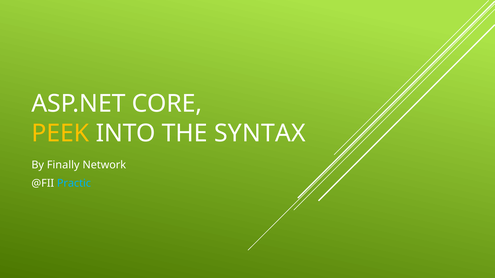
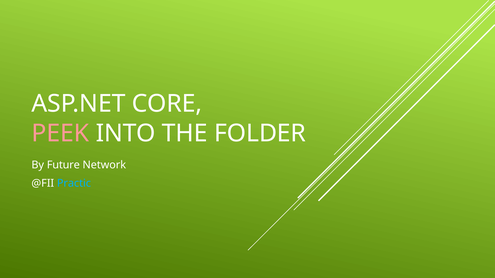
PEEK colour: yellow -> pink (60, 134)
SYNTAX: SYNTAX -> FOLDER (260, 134)
Finally: Finally -> Future (63, 165)
